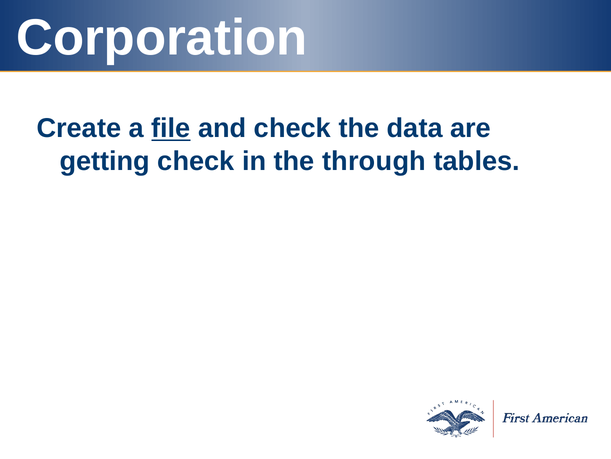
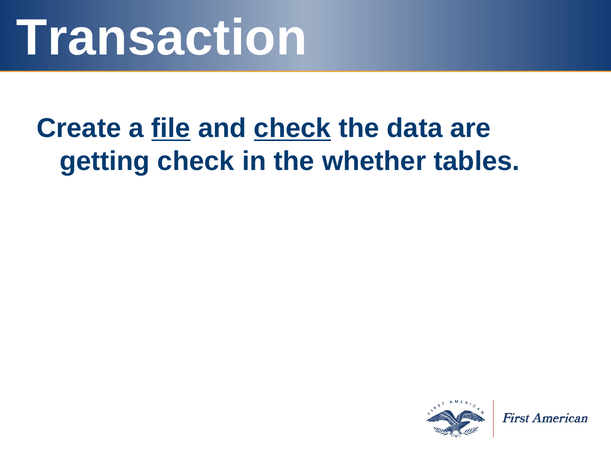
Corporation: Corporation -> Transaction (162, 38)
check underline: none -> present (292, 128)
through: through -> whether (374, 161)
